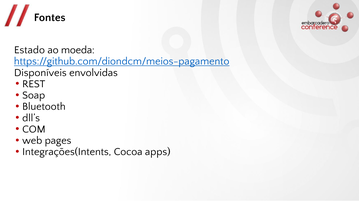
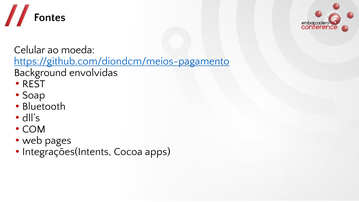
Estado: Estado -> Celular (30, 50)
Disponíveis: Disponíveis -> Background (40, 73)
